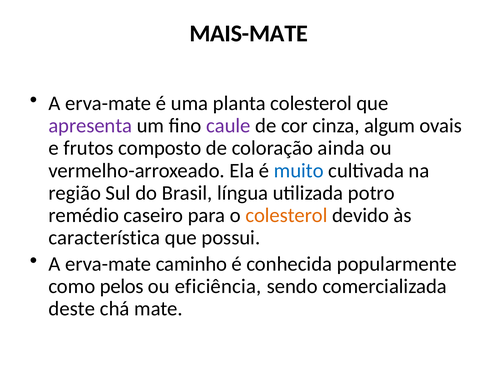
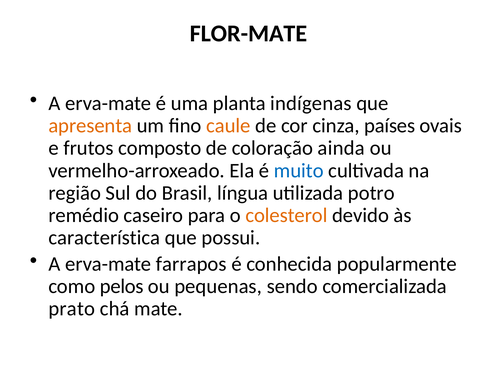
MAIS-MATE: MAIS-MATE -> FLOR-MATE (249, 34)
planta colesterol: colesterol -> indígenas (311, 103)
apresenta colour: purple -> orange (90, 126)
caule colour: purple -> orange (228, 126)
algum: algum -> países (390, 126)
caminho: caminho -> farrapos (191, 264)
eficiência: eficiência -> pequenas (218, 286)
deste: deste -> prato (72, 309)
